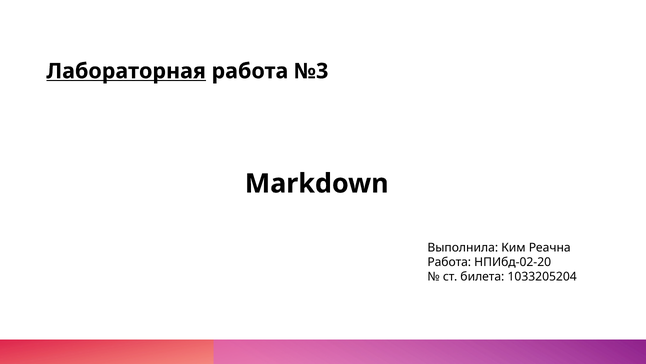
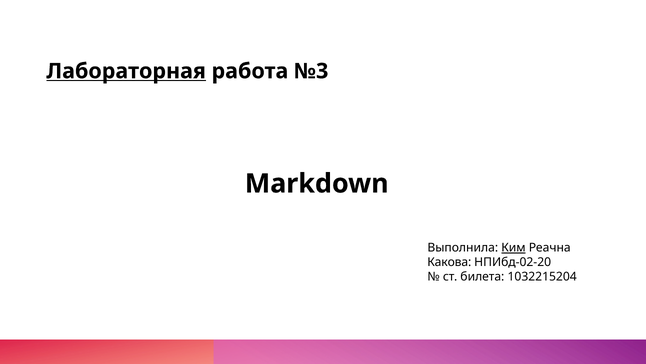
Ким underline: none -> present (513, 247)
Работа: Работа -> Какова (449, 262)
1033205204: 1033205204 -> 1032215204 (542, 276)
